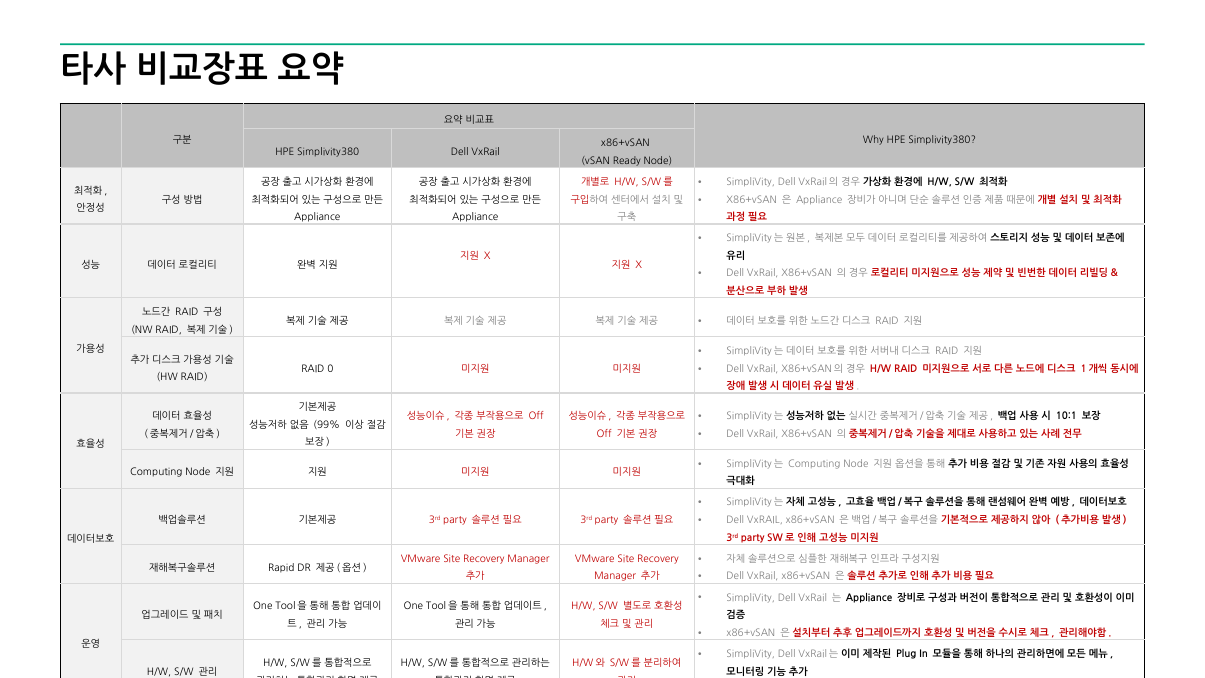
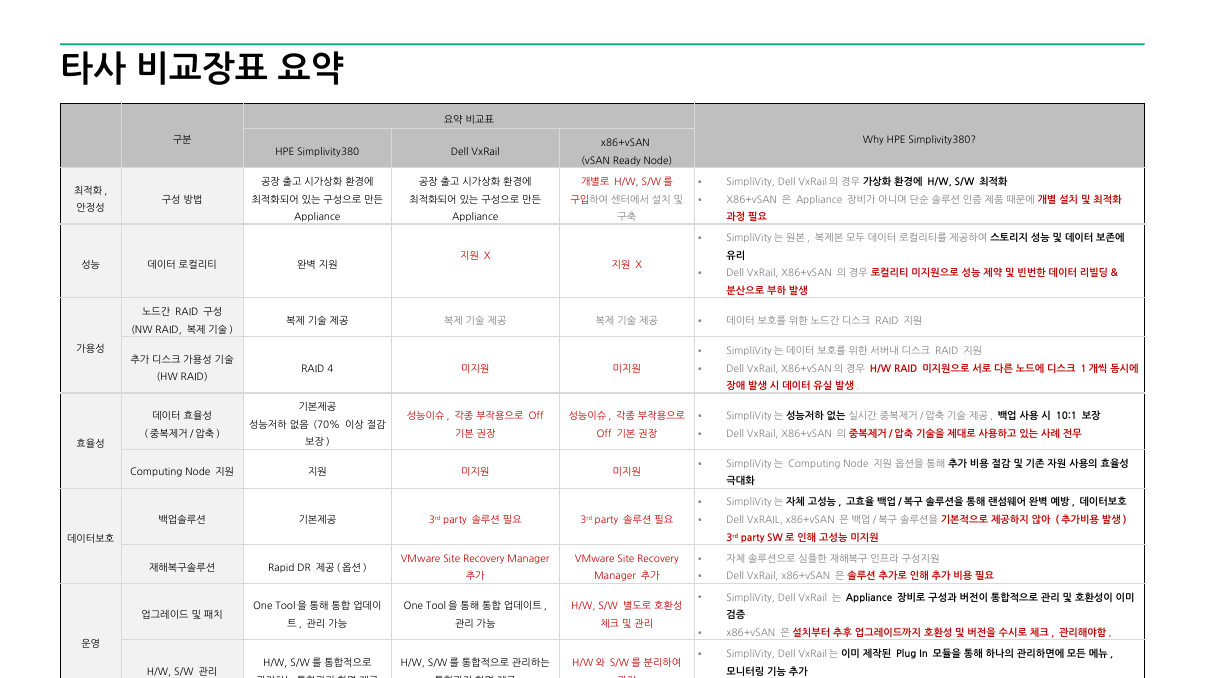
0: 0 -> 4 (331, 369)
99%: 99% -> 70% (327, 425)
